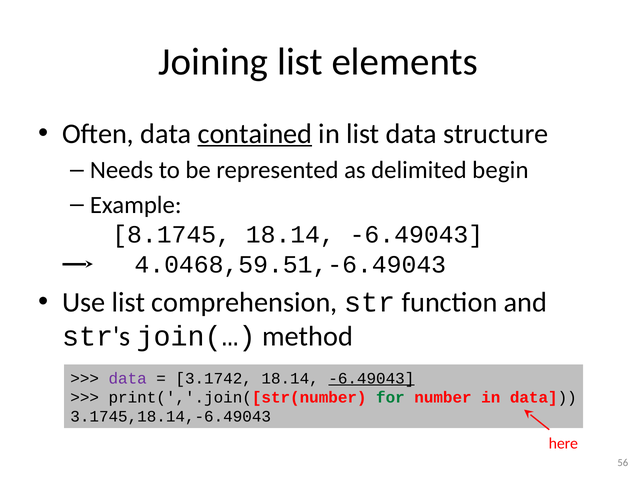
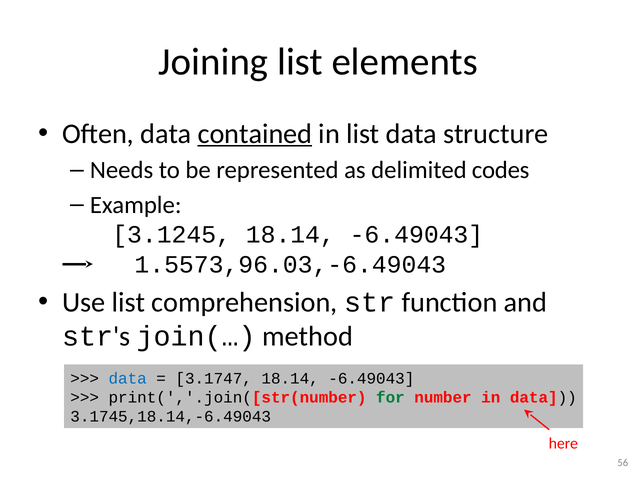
begin: begin -> codes (501, 170)
8.1745: 8.1745 -> 3.1245 (172, 235)
4.0468,59.51,-6.49043: 4.0468,59.51,-6.49043 -> 1.5573,96.03,-6.49043 (290, 264)
data colour: purple -> blue (128, 378)
3.1742: 3.1742 -> 3.1747 (214, 378)
-6.49043 underline: present -> none (371, 378)
